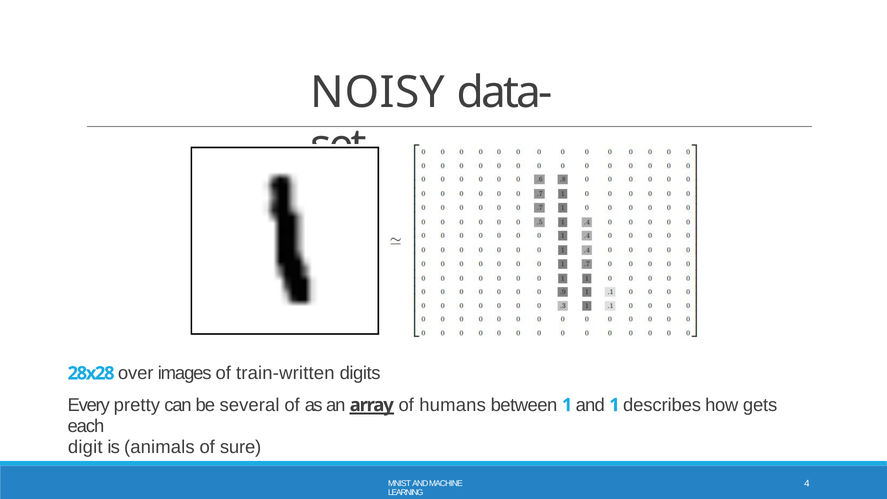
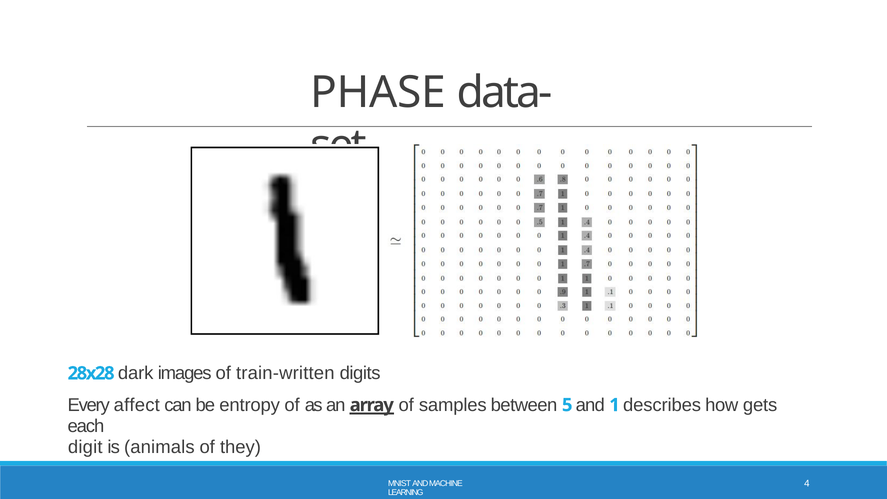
NOISY: NOISY -> PHASE (378, 93)
over: over -> dark (136, 373)
pretty: pretty -> affect (137, 405)
several: several -> entropy (250, 405)
humans: humans -> samples (453, 405)
between 1: 1 -> 5 (567, 405)
sure: sure -> they (241, 447)
